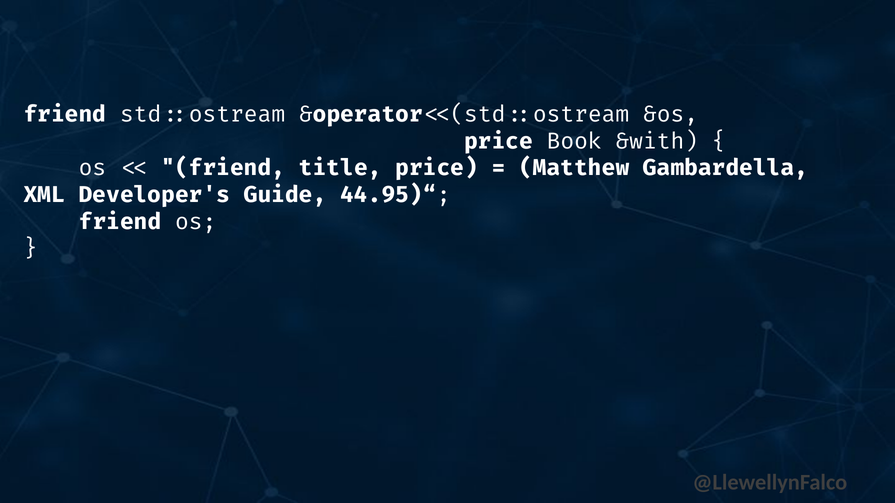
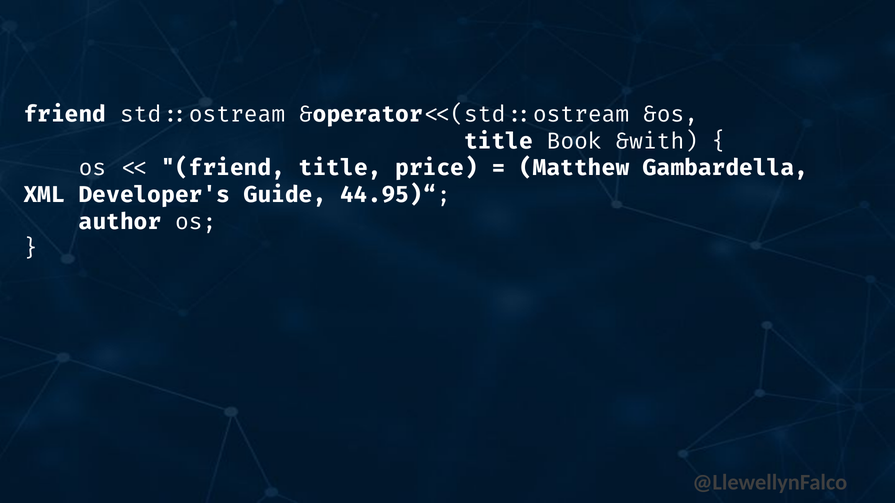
price: price -> title (499, 141)
friend: friend -> author (120, 222)
